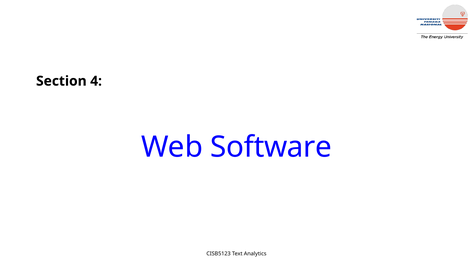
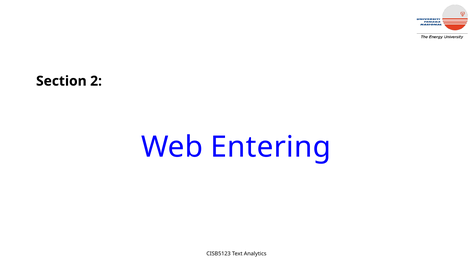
4: 4 -> 2 (96, 81)
Software: Software -> Entering (271, 147)
